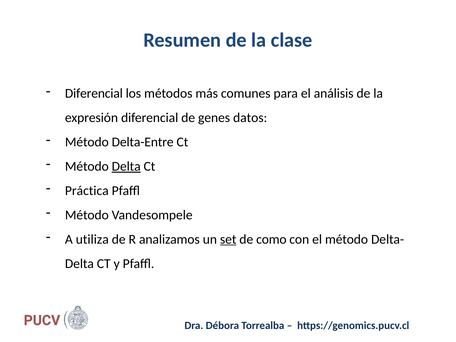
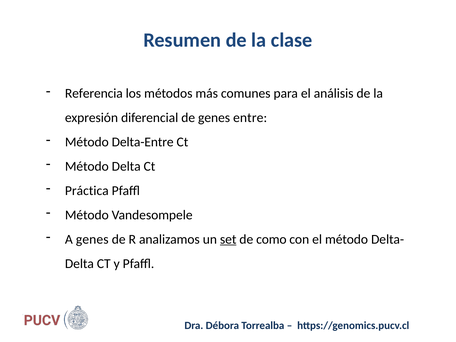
Diferencial: Diferencial -> Referencia (94, 94)
datos: datos -> entre (250, 118)
Delta underline: present -> none (126, 166)
A utiliza: utiliza -> genes (92, 239)
